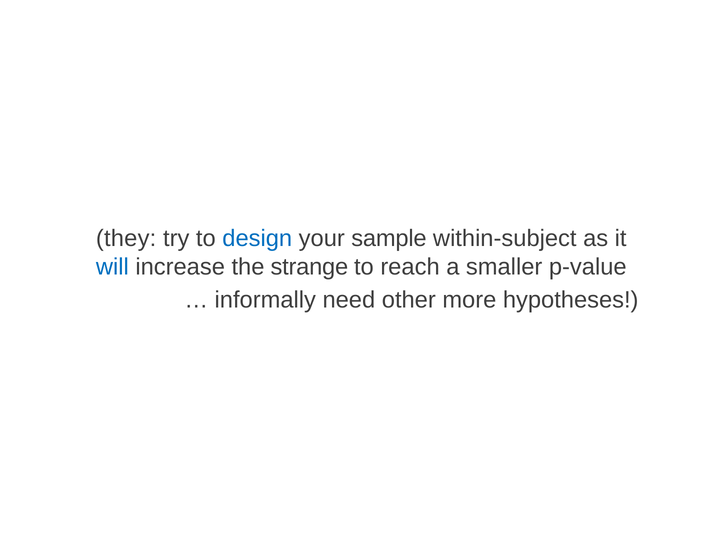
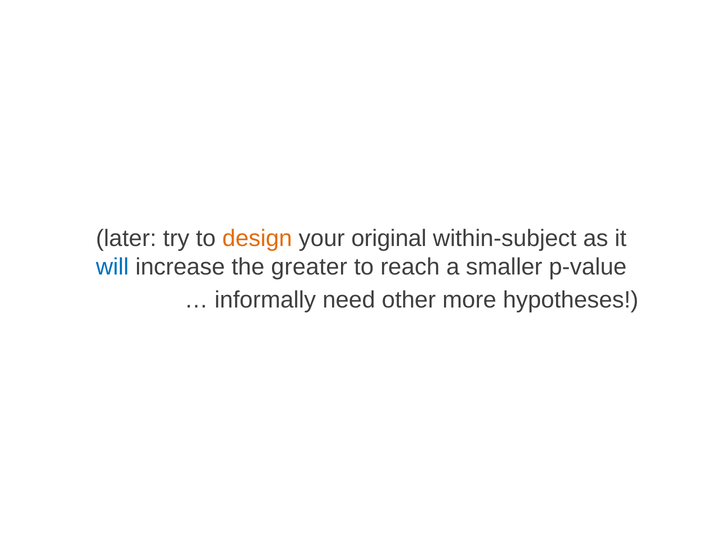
they: they -> later (126, 239)
design colour: blue -> orange (257, 239)
sample: sample -> original (389, 239)
strange: strange -> greater (309, 267)
